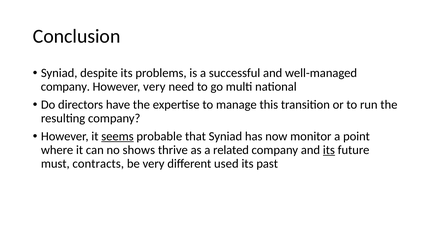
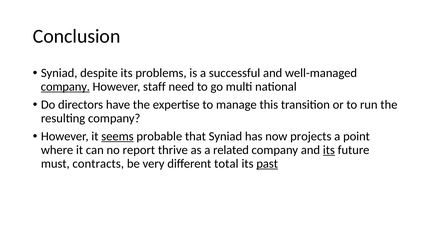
company underline: none -> present (65, 86)
However very: very -> staff (154, 86)
monitor: monitor -> projects (311, 136)
shows: shows -> report (139, 150)
used: used -> total (226, 163)
past underline: none -> present (267, 163)
